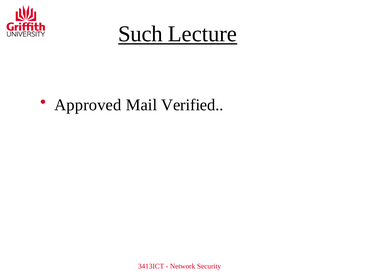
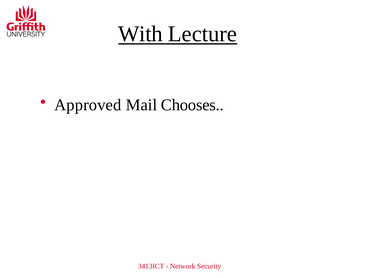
Such: Such -> With (140, 34)
Verified: Verified -> Chooses (192, 105)
